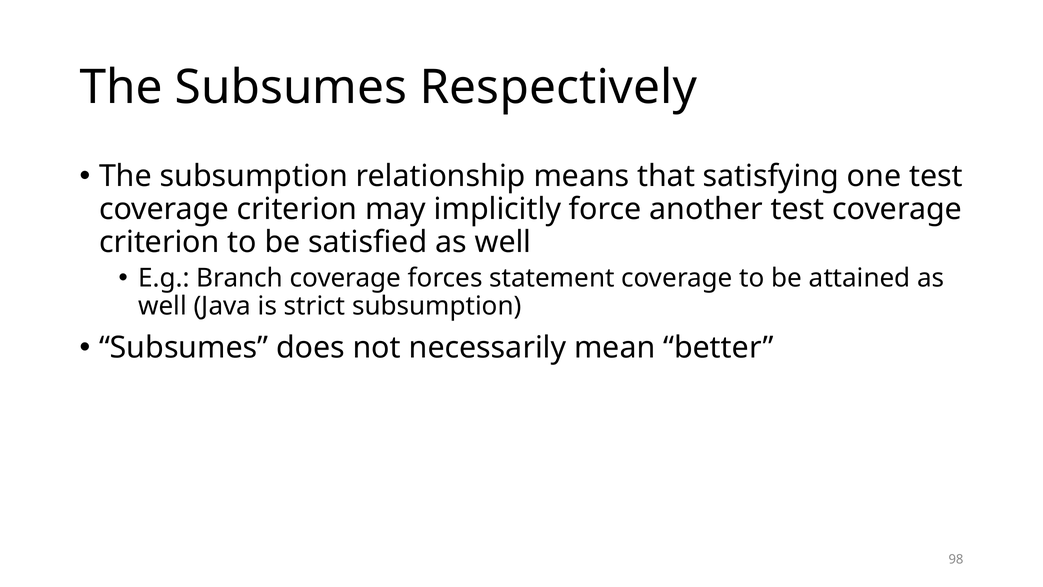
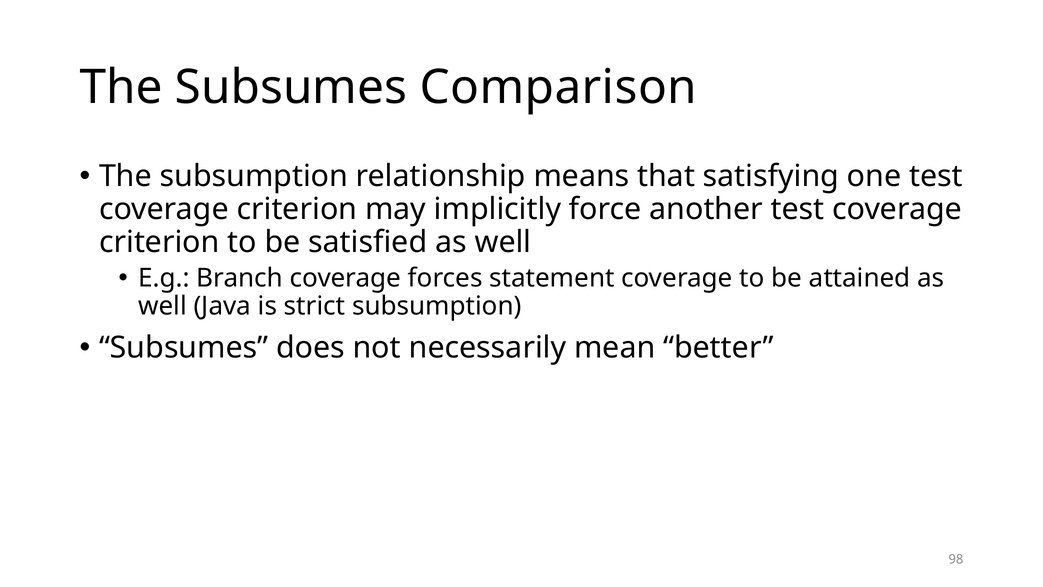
Respectively: Respectively -> Comparison (558, 88)
